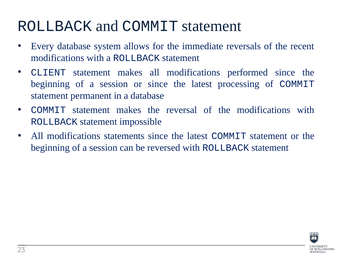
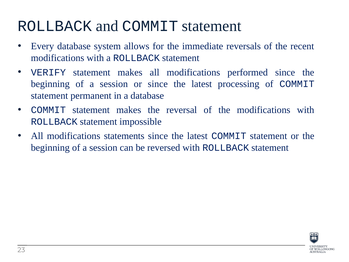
CLIENT: CLIENT -> VERIFY (48, 72)
